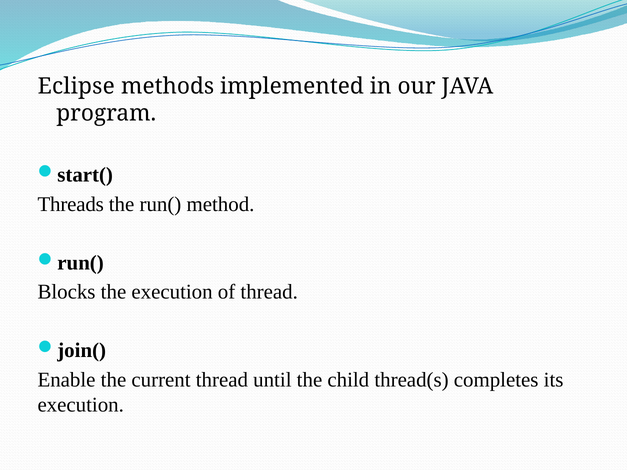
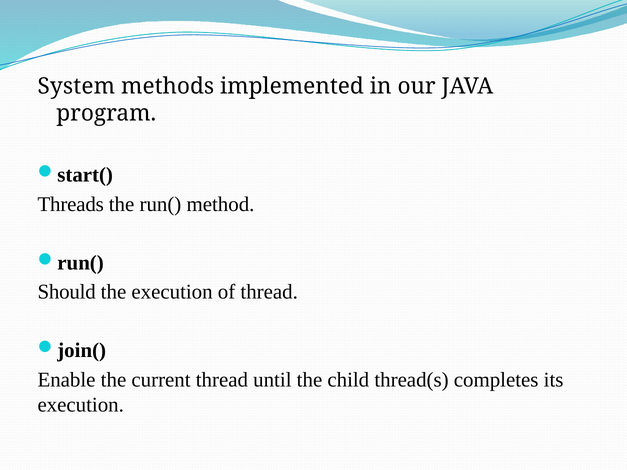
Eclipse: Eclipse -> System (76, 86)
Blocks: Blocks -> Should (67, 292)
